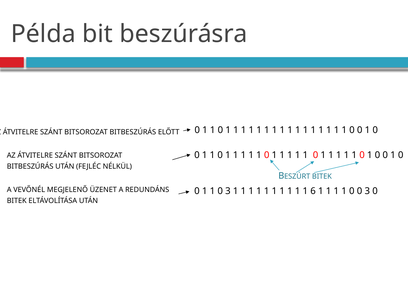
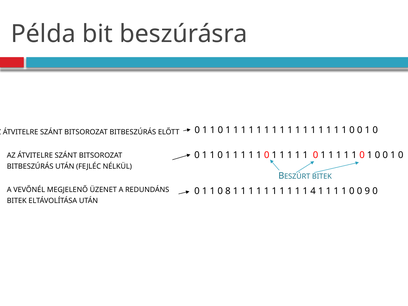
1 0 3: 3 -> 8 (228, 191)
6: 6 -> 4 (313, 191)
0 0 3: 3 -> 9 (367, 191)
